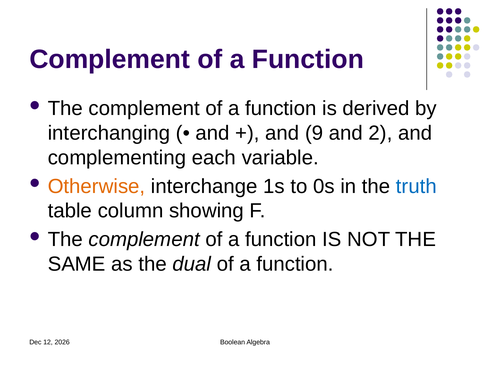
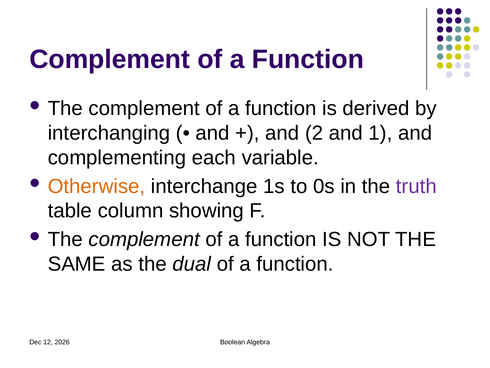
9: 9 -> 2 (314, 133)
2: 2 -> 1 (380, 133)
truth colour: blue -> purple (416, 186)
